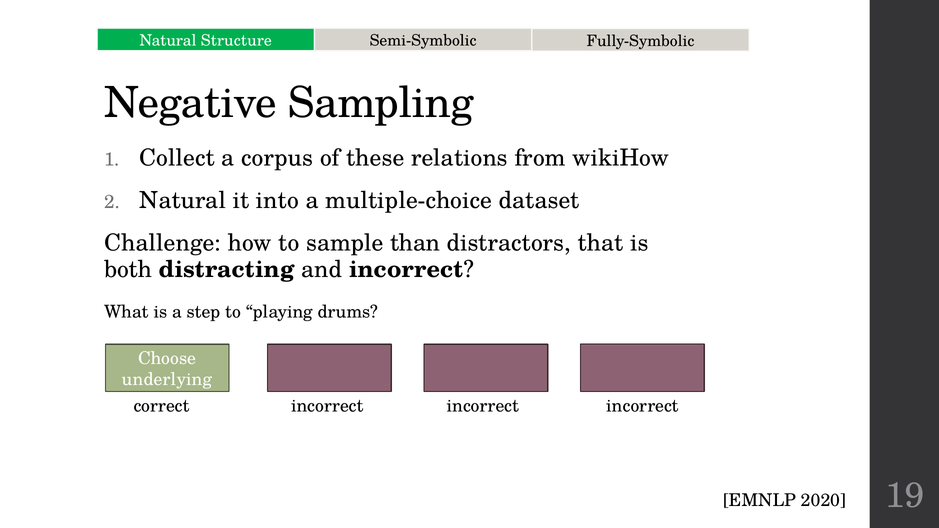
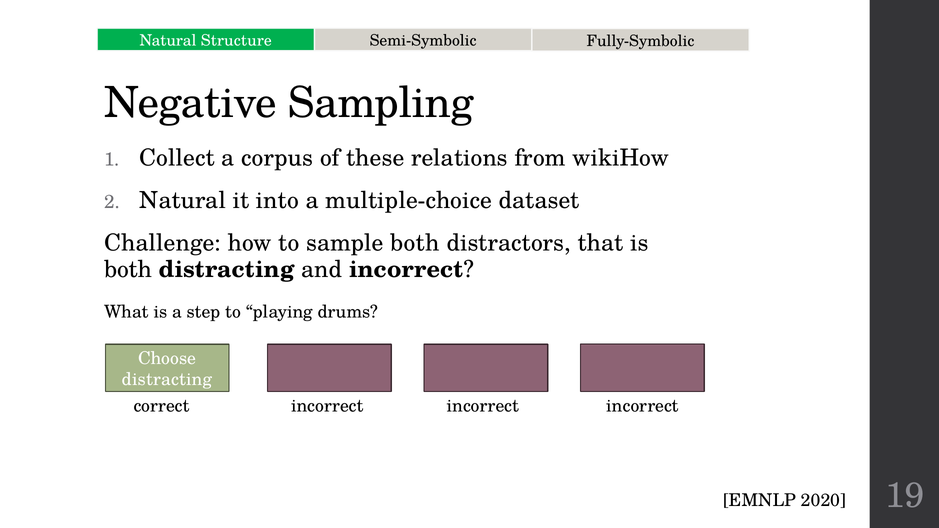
sample than: than -> both (415, 243)
underlying: underlying -> distracting (167, 380)
